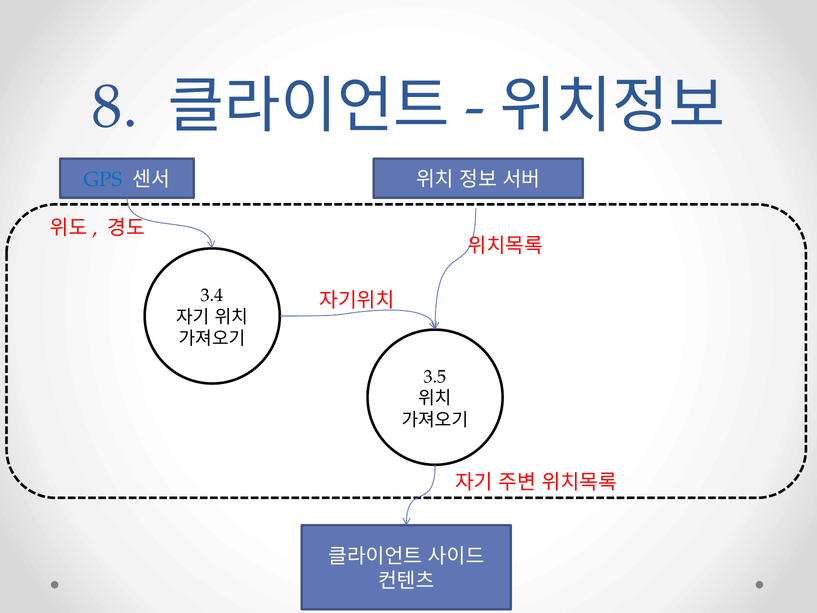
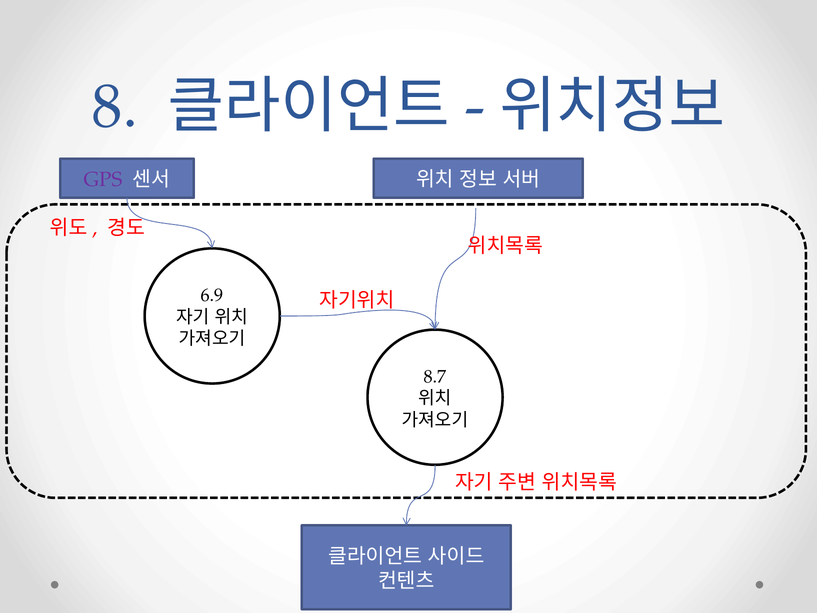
GPS colour: blue -> purple (103, 179)
3.4: 3.4 -> 6.9 (212, 295)
3.5: 3.5 -> 8.7 (435, 377)
